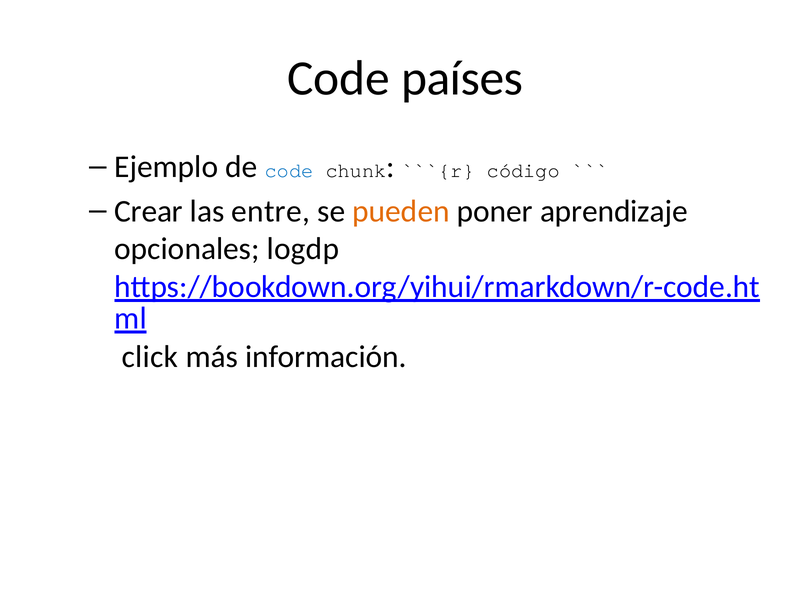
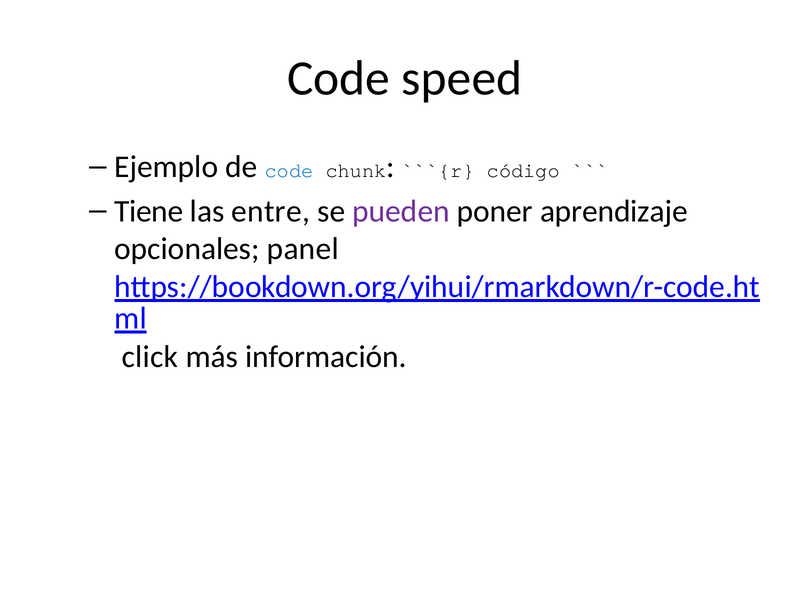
países: países -> speed (462, 78)
Crear: Crear -> Tiene (149, 211)
pueden colour: orange -> purple (401, 211)
logdp: logdp -> panel (303, 249)
